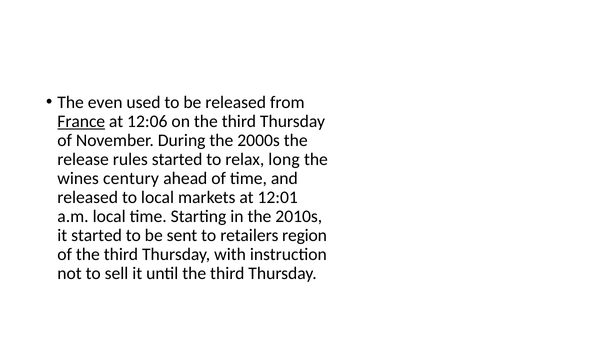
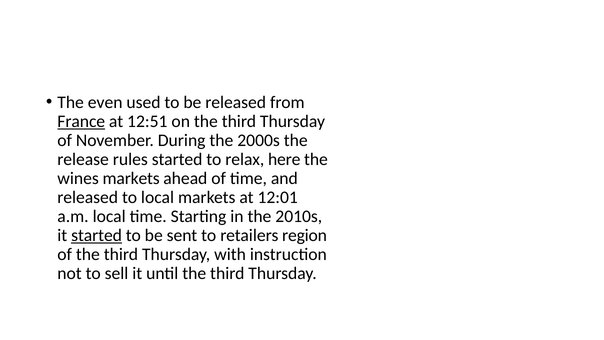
12:06: 12:06 -> 12:51 (147, 121)
long: long -> here (284, 159)
wines century: century -> markets (131, 178)
started underline: none -> present (97, 235)
